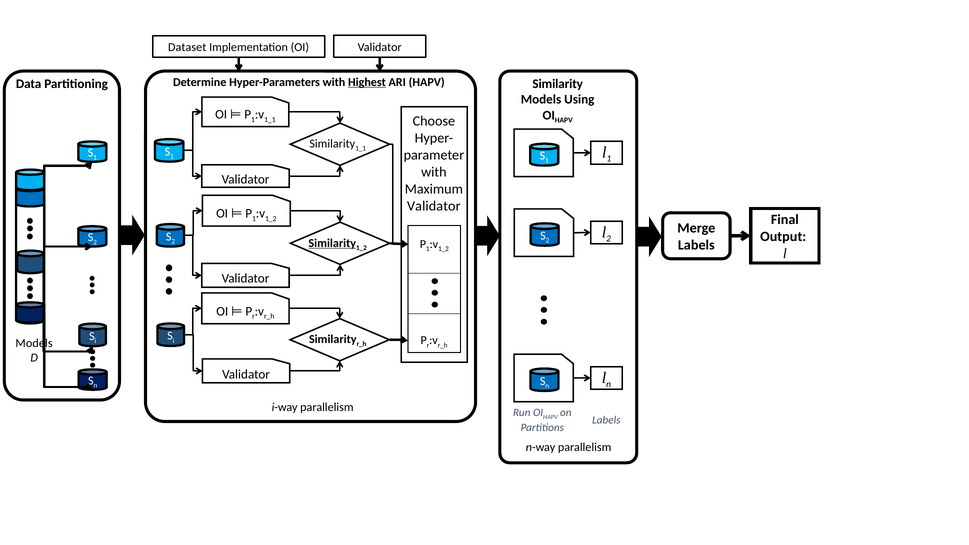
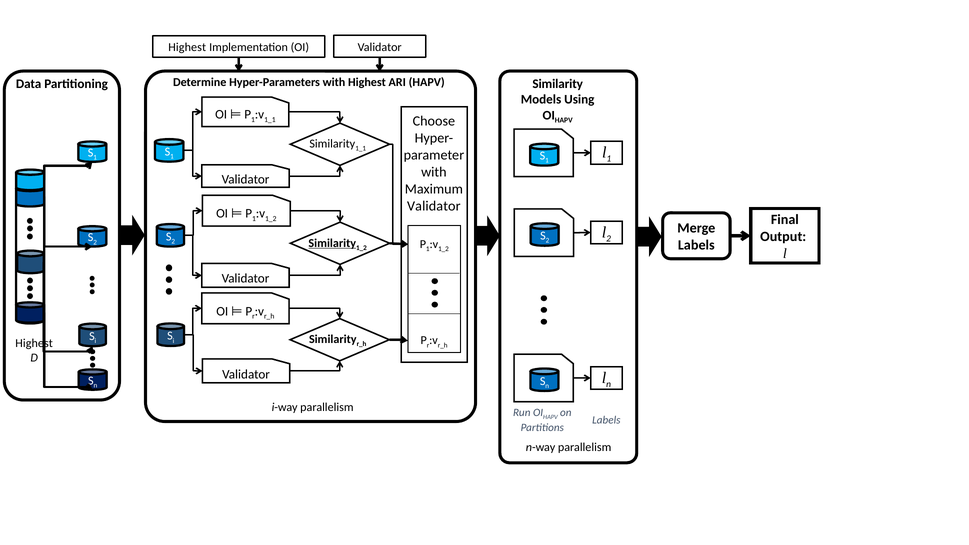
Dataset: Dataset -> Highest (187, 47)
Highest underline: present -> none (367, 82)
Models: Models -> Highest (34, 343)
